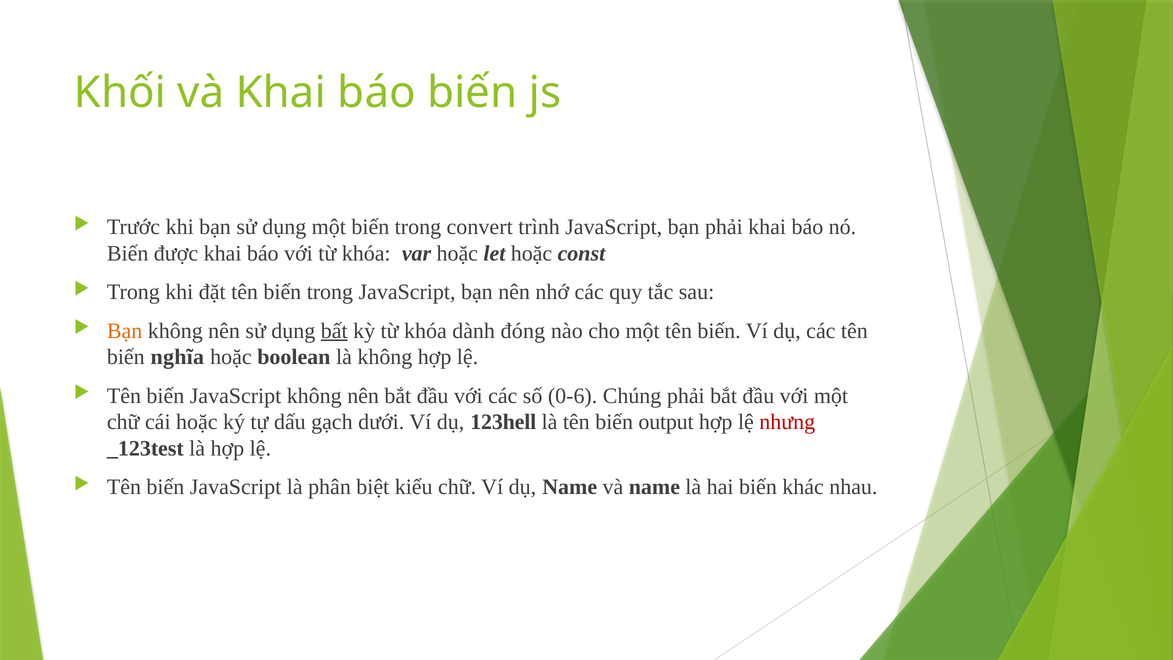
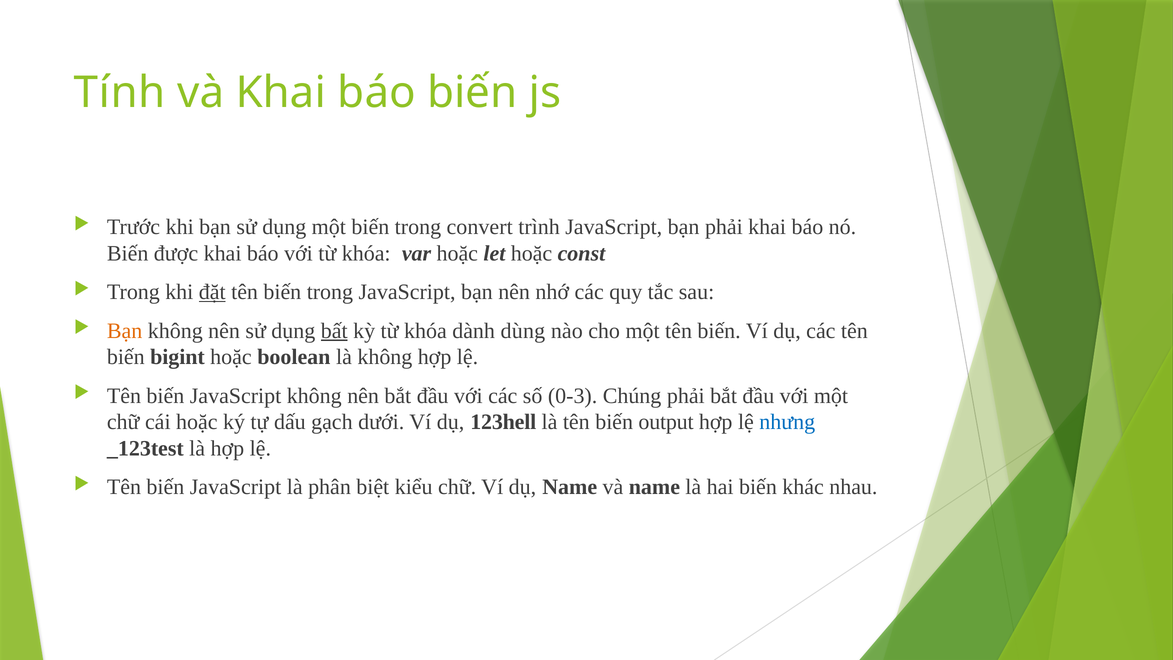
Khối: Khối -> Tính (120, 93)
đặt underline: none -> present (212, 292)
đóng: đóng -> dùng (523, 331)
nghĩa: nghĩa -> bigint (177, 357)
0-6: 0-6 -> 0-3 (573, 396)
nhưng colour: red -> blue (787, 422)
